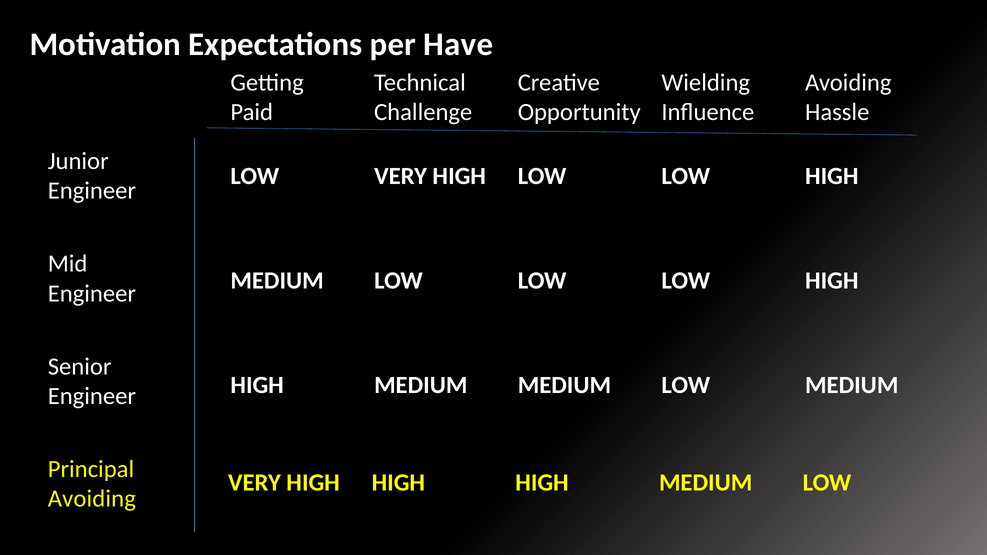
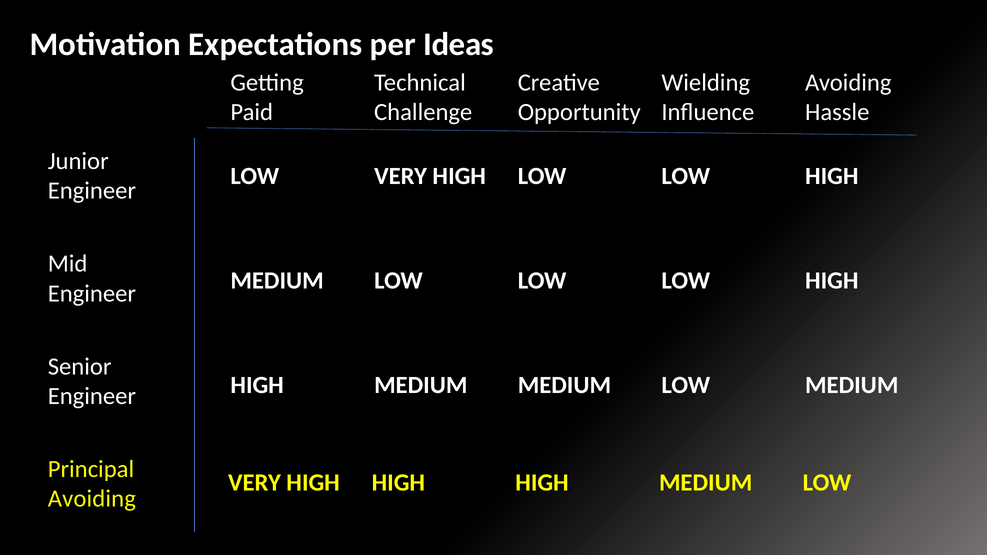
Have: Have -> Ideas (459, 44)
